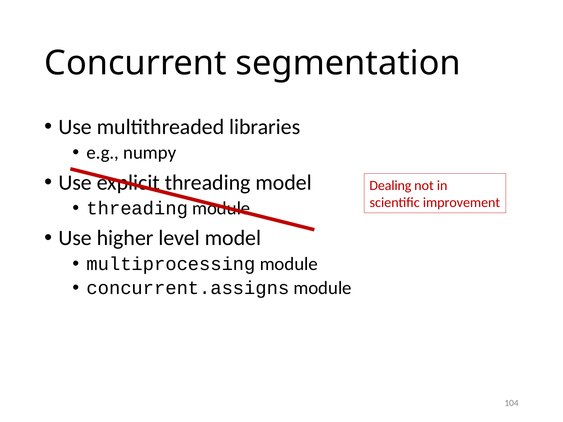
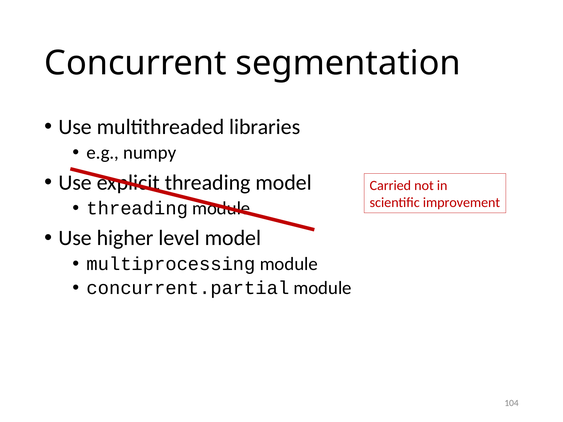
Dealing: Dealing -> Carried (390, 186)
concurrent.assigns: concurrent.assigns -> concurrent.partial (188, 288)
